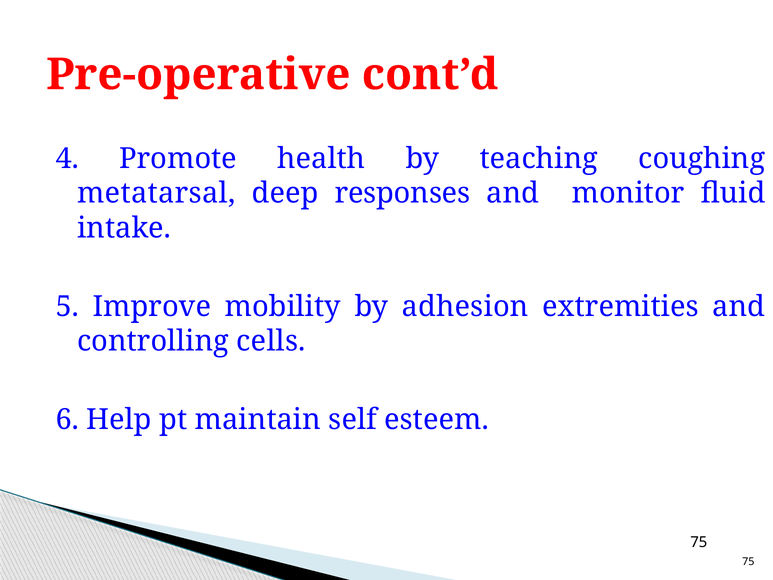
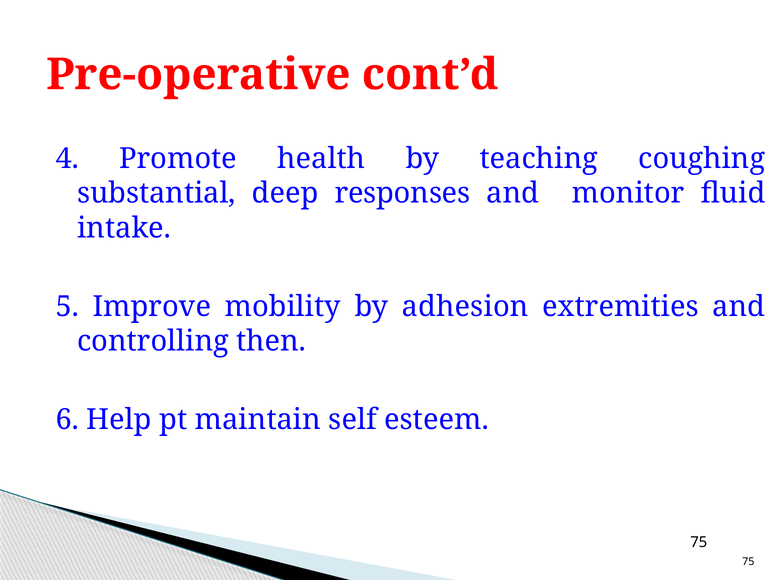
metatarsal: metatarsal -> substantial (156, 193)
cells: cells -> then (271, 341)
